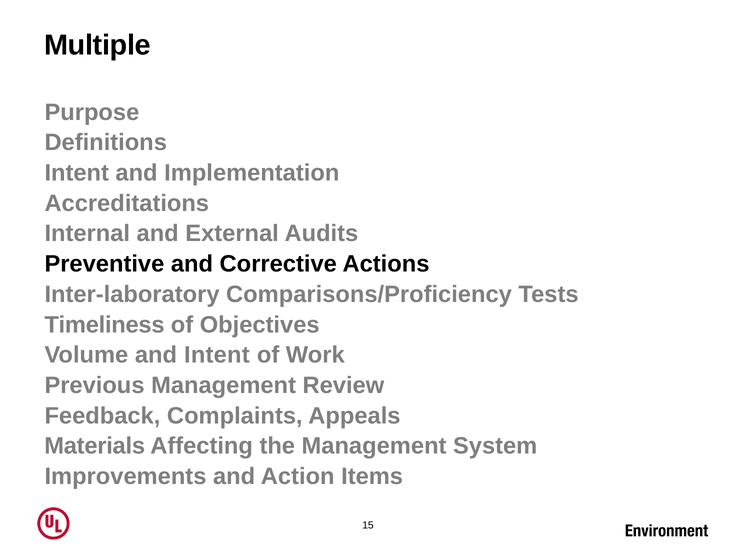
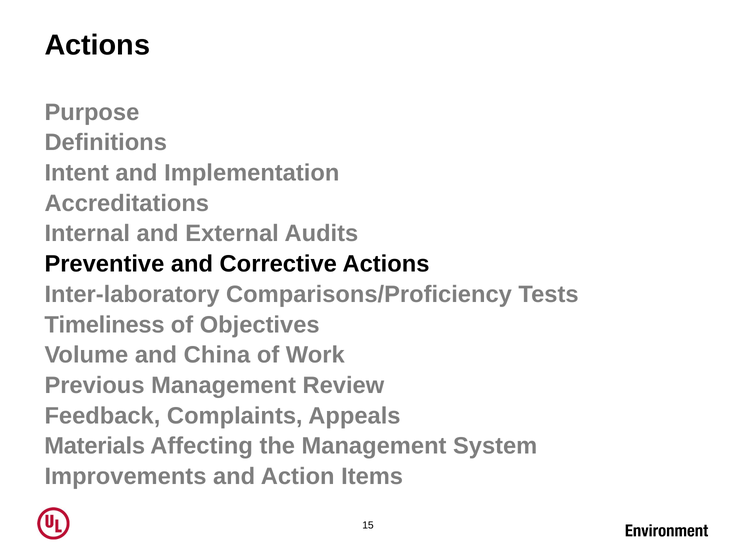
Multiple: Multiple -> Actions (97, 45)
and Intent: Intent -> China (217, 355)
